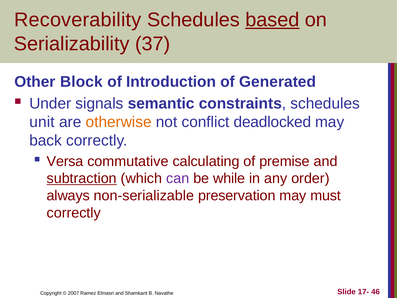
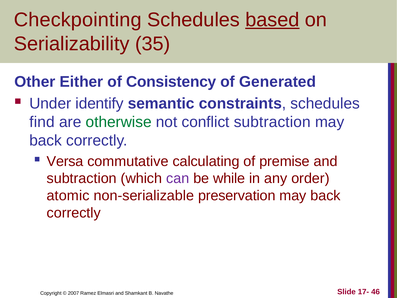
Recoverability: Recoverability -> Checkpointing (78, 20)
37: 37 -> 35 (153, 44)
Block: Block -> Either (81, 82)
Introduction: Introduction -> Consistency (171, 82)
signals: signals -> identify (100, 103)
unit: unit -> find (42, 122)
otherwise colour: orange -> green (119, 122)
conflict deadlocked: deadlocked -> subtraction (272, 122)
subtraction underline: present -> none (82, 178)
always: always -> atomic (68, 196)
must: must -> back (326, 196)
